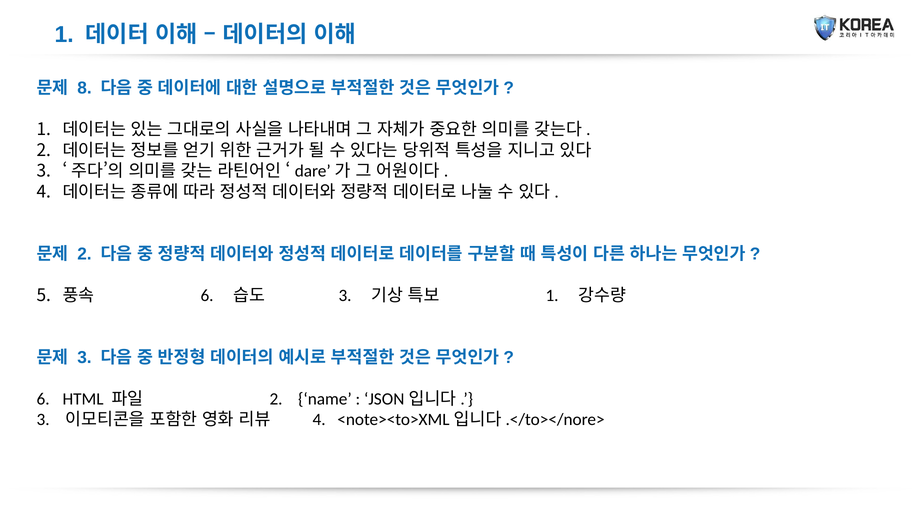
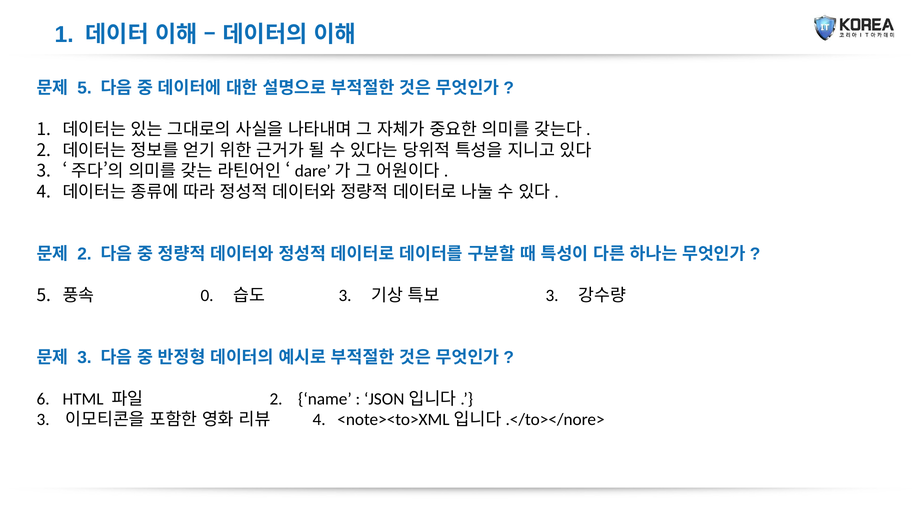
8: 8 -> 5 (84, 88)
6: 6 -> 0 (207, 295)
1: 1 -> 3 (552, 295)
